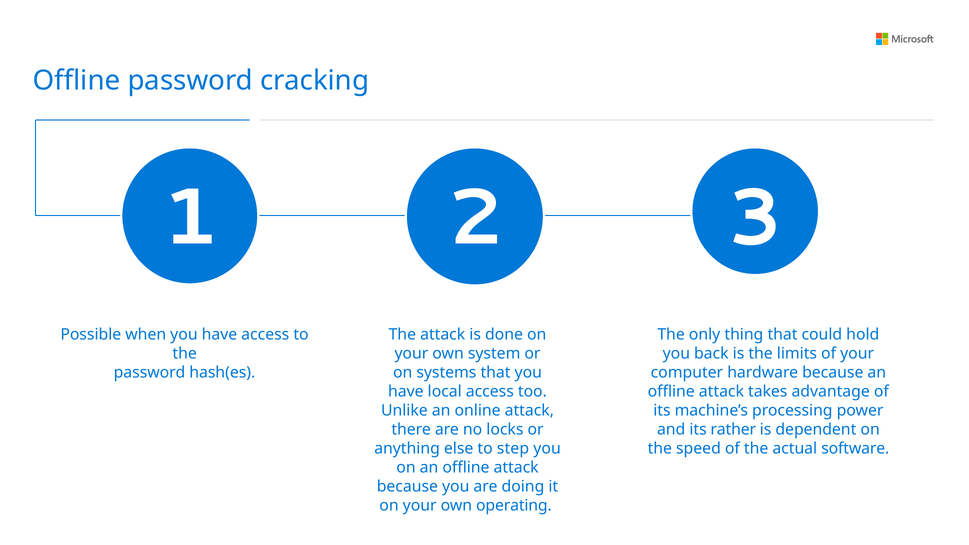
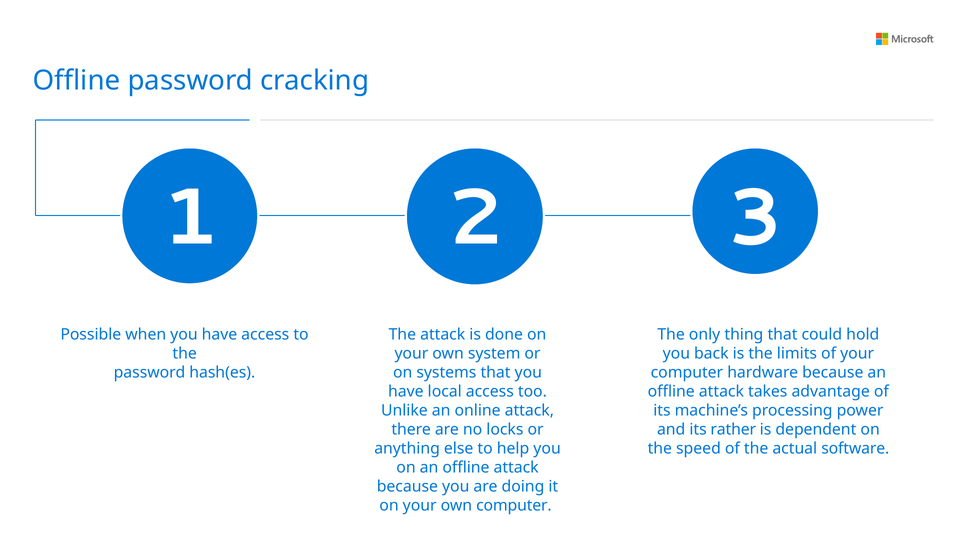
step: step -> help (513, 448)
own operating: operating -> computer (514, 505)
